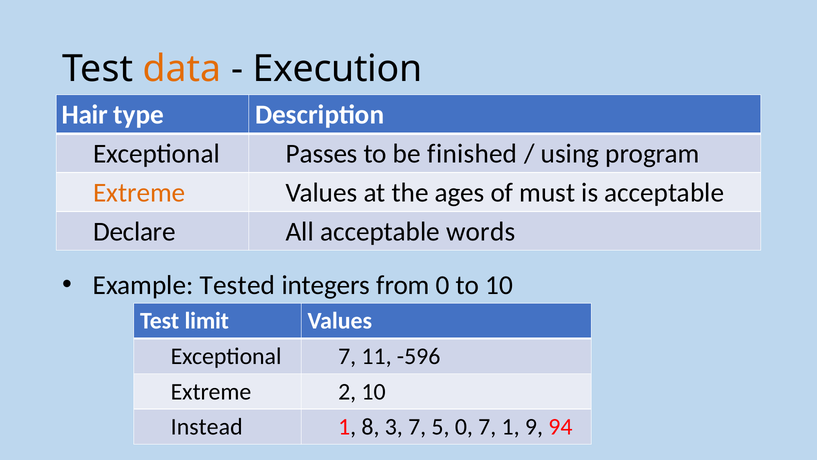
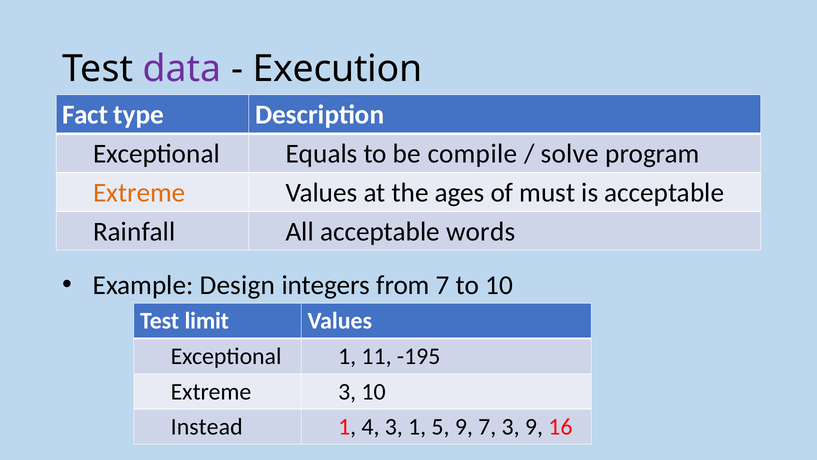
data colour: orange -> purple (182, 69)
Hair: Hair -> Fact (85, 115)
Passes: Passes -> Equals (322, 154)
finished: finished -> compile (472, 154)
using: using -> solve (570, 154)
Declare: Declare -> Rainfall (134, 231)
Tested: Tested -> Design (237, 285)
from 0: 0 -> 7 (443, 285)
Exceptional 7: 7 -> 1 (347, 356)
-596: -596 -> -195 (419, 356)
Extreme 2: 2 -> 3 (347, 391)
8: 8 -> 4 (370, 427)
3 7: 7 -> 1 (417, 427)
5 0: 0 -> 9 (464, 427)
7 1: 1 -> 3 (511, 427)
94: 94 -> 16 (560, 427)
